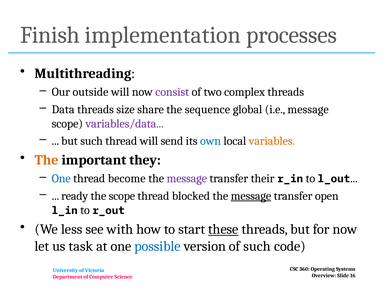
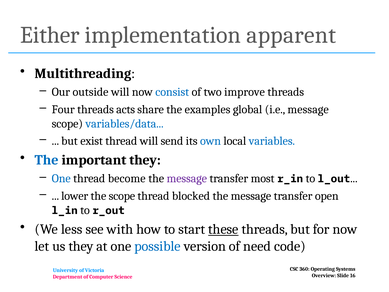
Finish: Finish -> Either (50, 35)
processes: processes -> apparent (291, 35)
consist colour: purple -> blue (172, 92)
complex: complex -> improve (244, 92)
Data: Data -> Four (63, 109)
size: size -> acts (126, 109)
sequence: sequence -> examples (208, 109)
variables/data colour: purple -> blue (125, 124)
but such: such -> exist (92, 141)
variables colour: orange -> blue (272, 141)
The colour: orange -> blue (47, 160)
their: their -> most (263, 178)
ready: ready -> lower (75, 196)
message underline: present -> none (251, 196)
us task: task -> they (81, 246)
of such: such -> need (257, 246)
